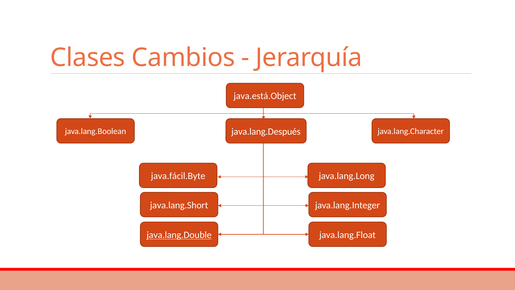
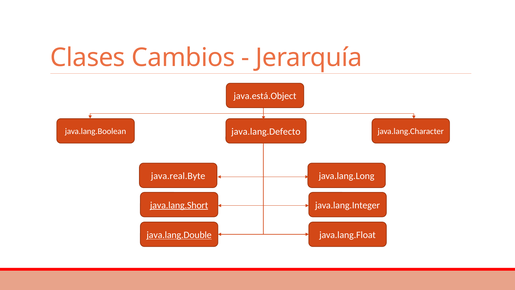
java.lang.Después: java.lang.Después -> java.lang.Defecto (266, 131)
java.fácil.Byte: java.fácil.Byte -> java.real.Byte (178, 176)
java.lang.Short underline: none -> present (179, 205)
